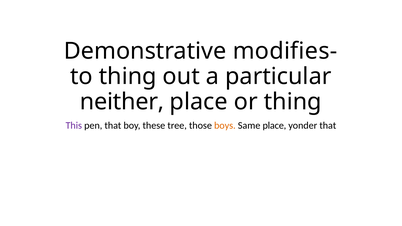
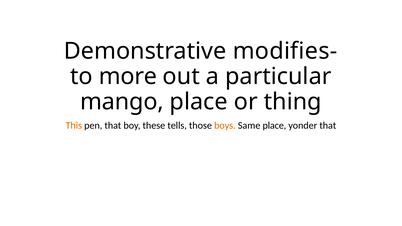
to thing: thing -> more (128, 76)
neither: neither -> mango (122, 102)
This colour: purple -> orange (74, 126)
tree: tree -> tells (177, 126)
